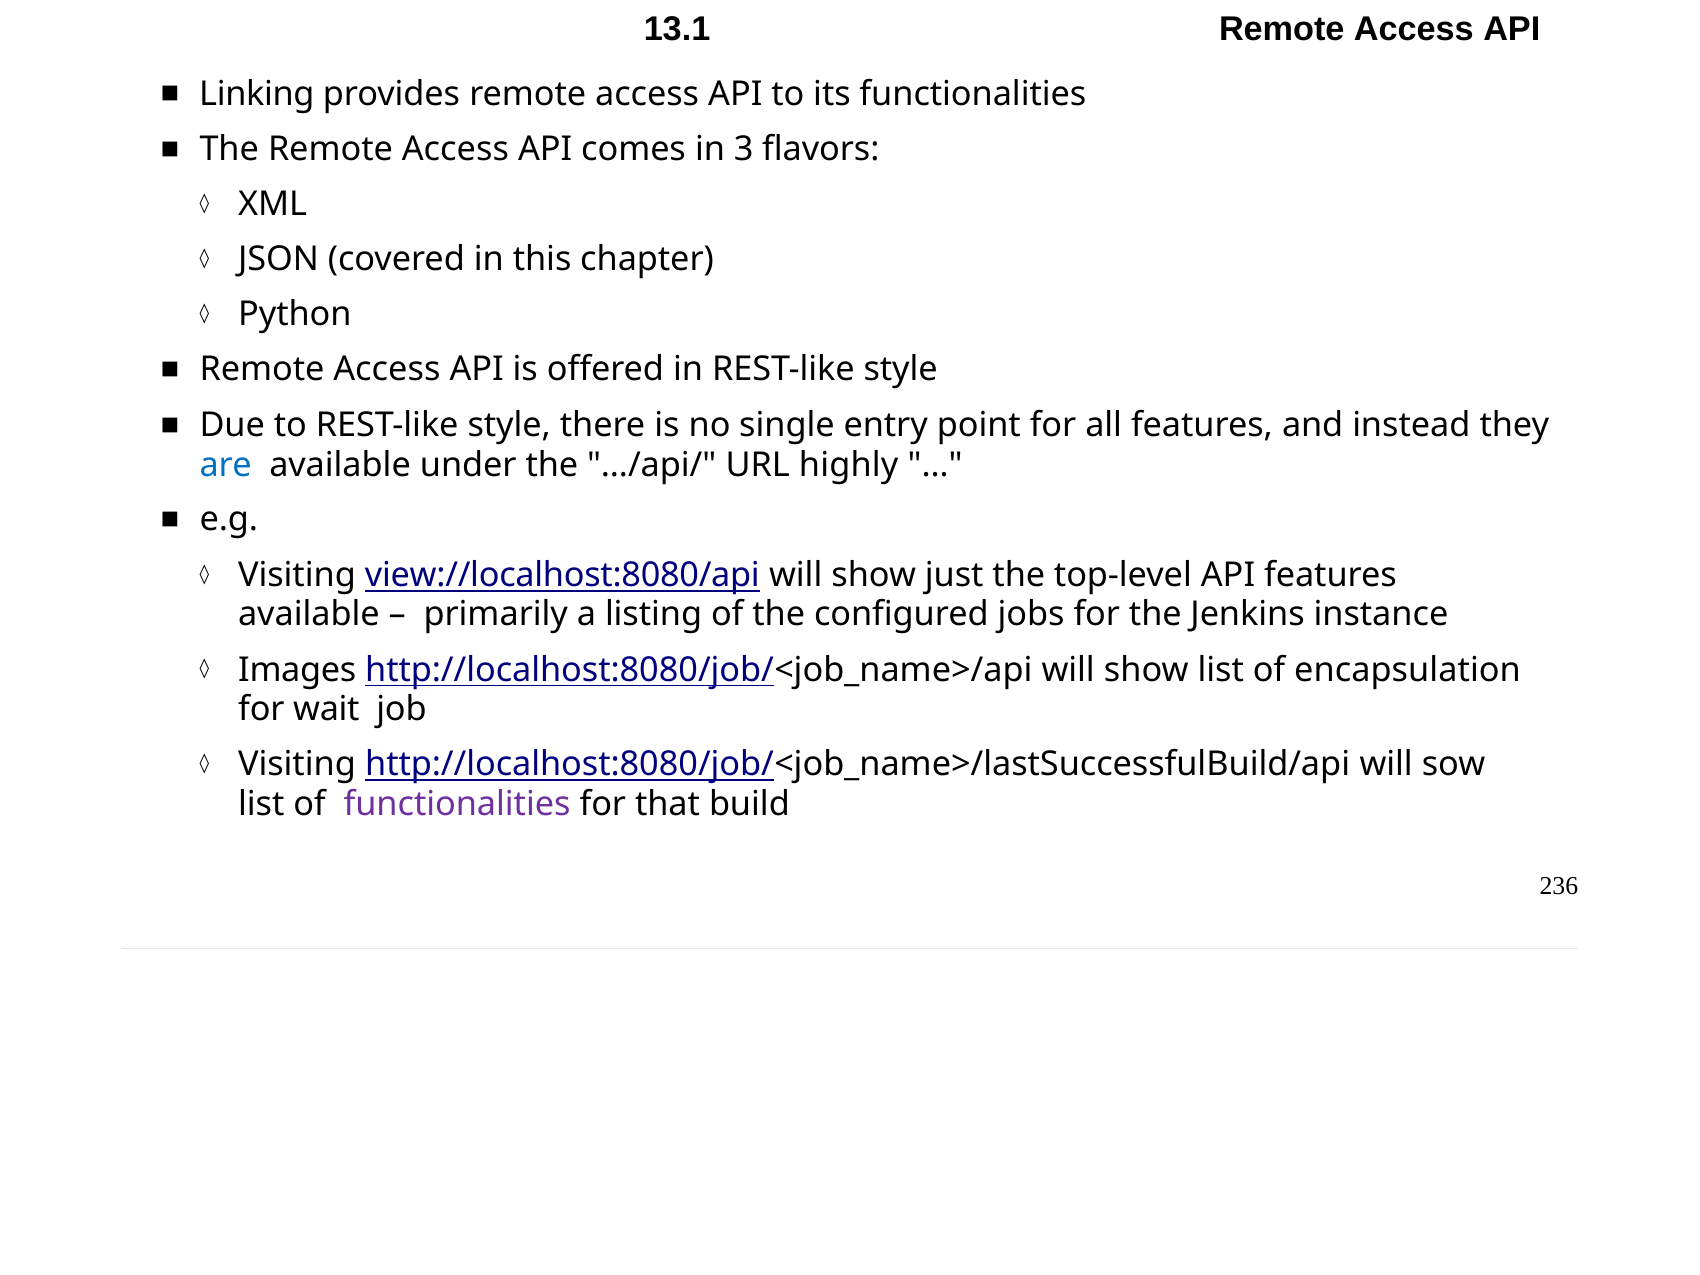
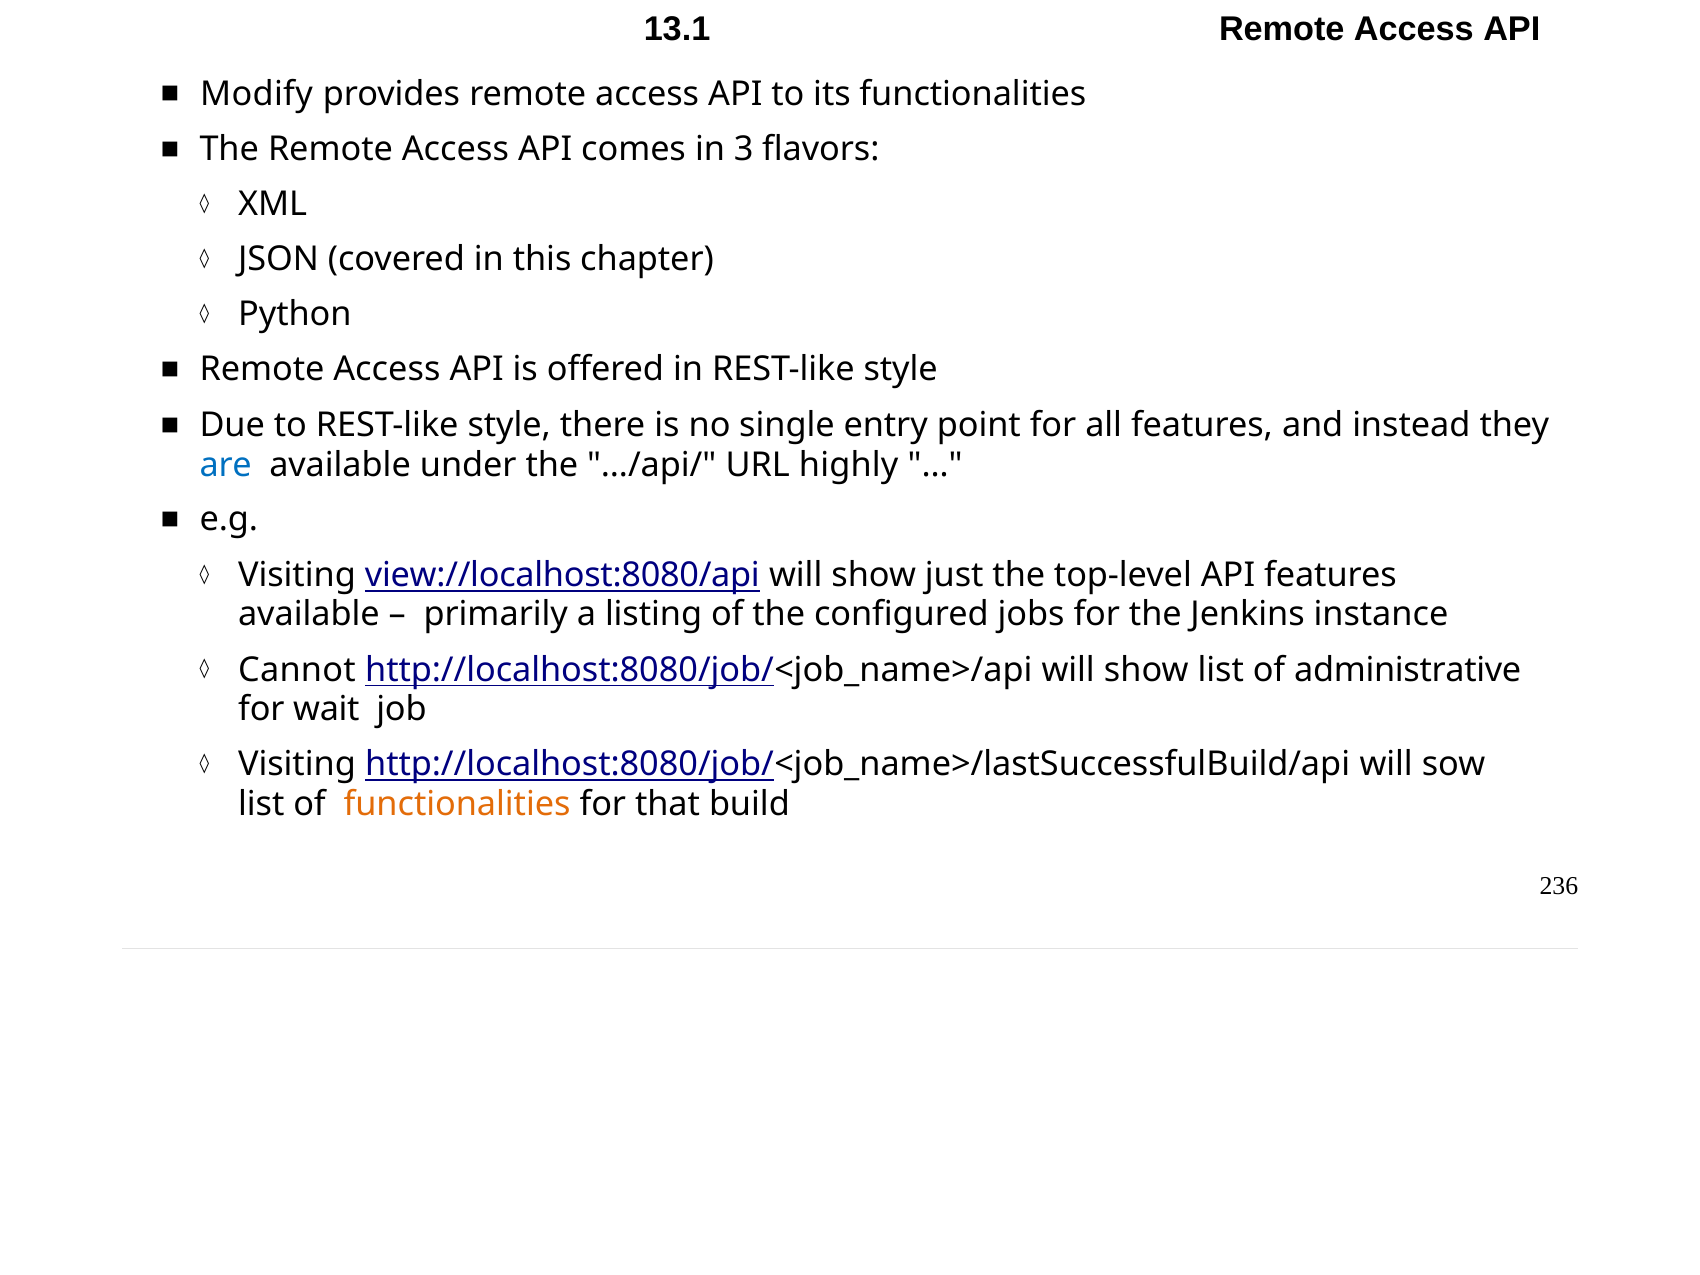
Linking: Linking -> Modify (256, 94)
Images: Images -> Cannot (297, 670)
encapsulation: encapsulation -> administrative (1408, 670)
functionalities colour: purple -> orange (457, 804)
